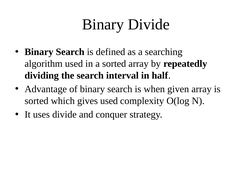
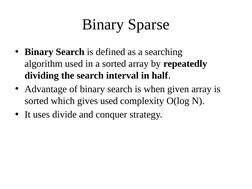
Binary Divide: Divide -> Sparse (149, 24)
